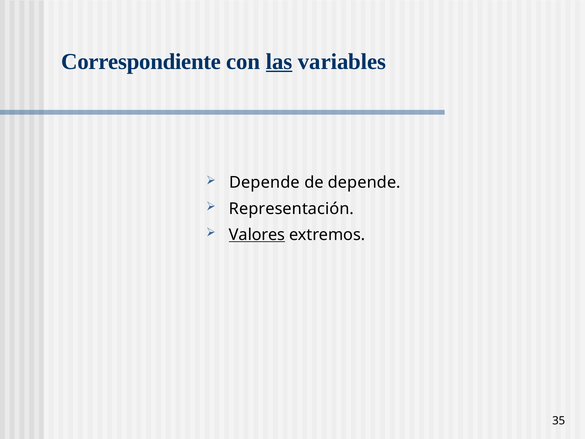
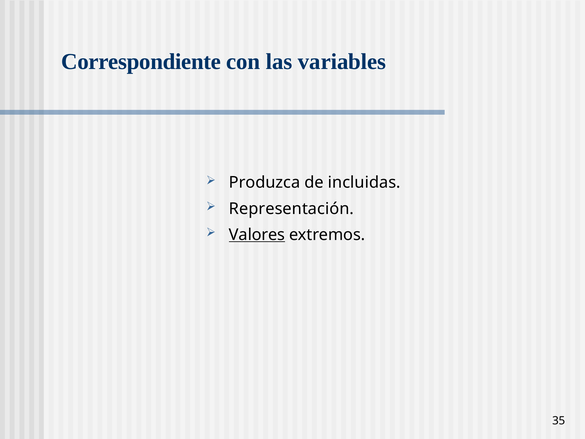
las underline: present -> none (279, 62)
Depende: Depende -> Produzca (265, 183)
de depende: depende -> incluidas (364, 183)
